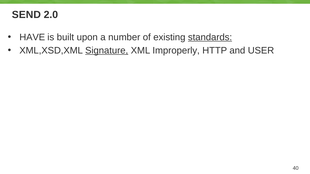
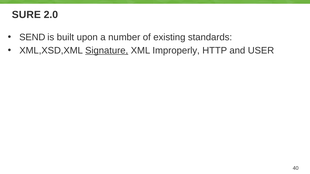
SEND: SEND -> SURE (26, 15)
HAVE: HAVE -> SEND (32, 37)
standards underline: present -> none (210, 37)
